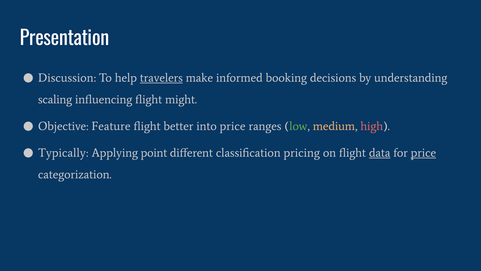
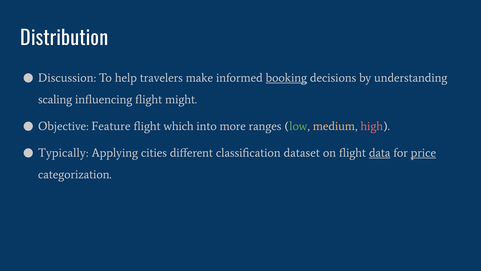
Presentation: Presentation -> Distribution (64, 39)
travelers underline: present -> none (161, 78)
booking underline: none -> present (286, 78)
better: better -> which (179, 126)
into price: price -> more (233, 126)
point: point -> cities (154, 153)
pricing: pricing -> dataset (302, 153)
